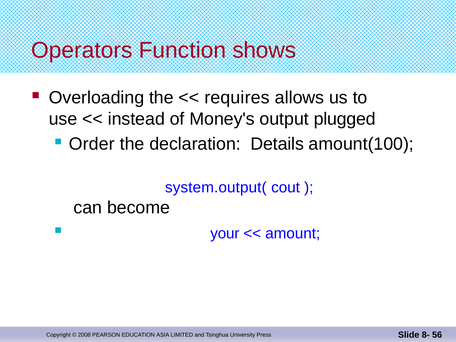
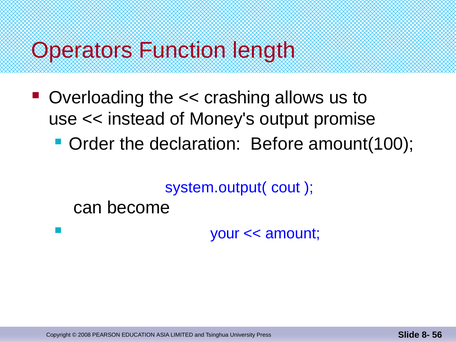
shows: shows -> length (264, 50)
requires: requires -> crashing (237, 98)
plugged: plugged -> promise (345, 119)
Details: Details -> Before (277, 144)
